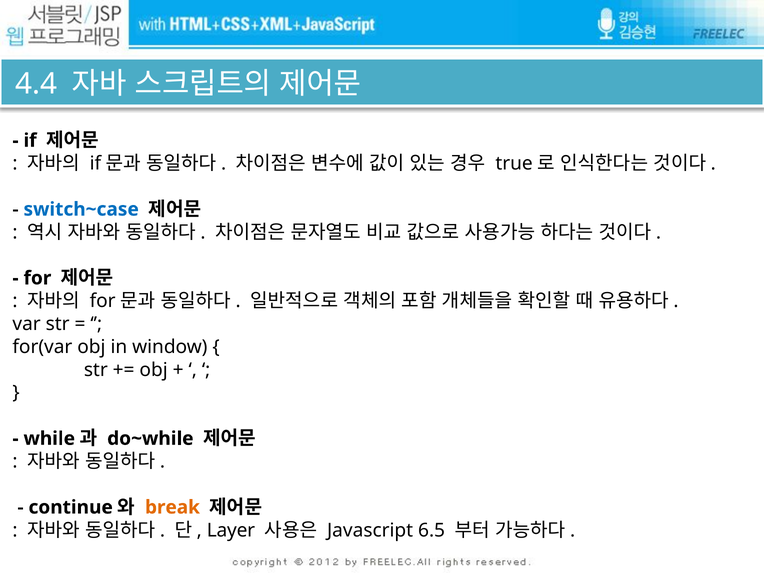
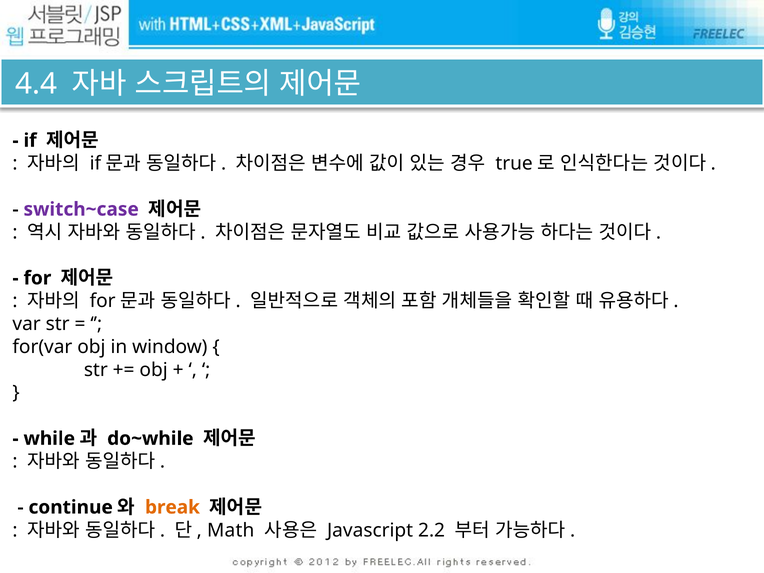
switch~case colour: blue -> purple (81, 209)
Layer: Layer -> Math (231, 530)
6.5: 6.5 -> 2.2 (432, 530)
